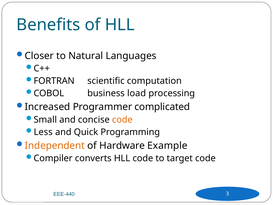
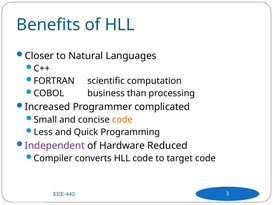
load: load -> than (137, 93)
Independent colour: orange -> purple (55, 145)
Example: Example -> Reduced (168, 145)
